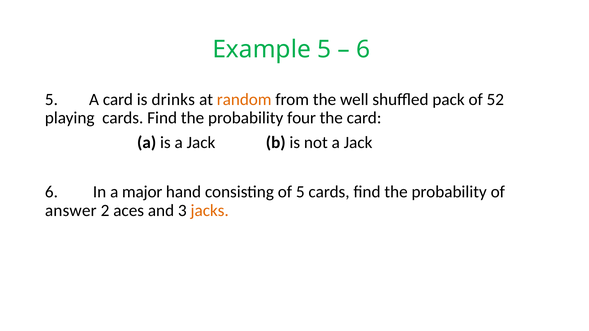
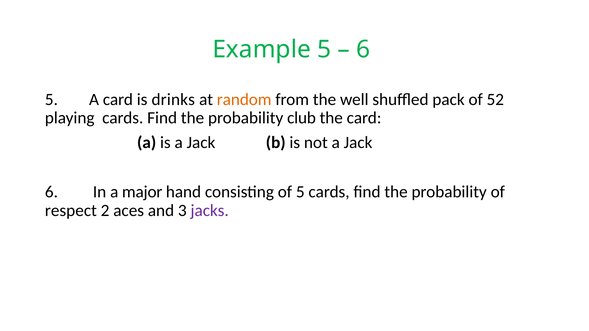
four: four -> club (302, 118)
answer: answer -> respect (71, 211)
jacks colour: orange -> purple (210, 211)
